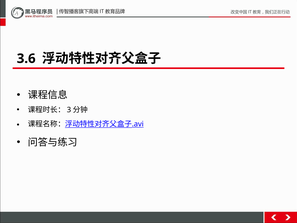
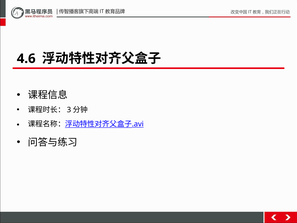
3.6: 3.6 -> 4.6 (26, 59)
